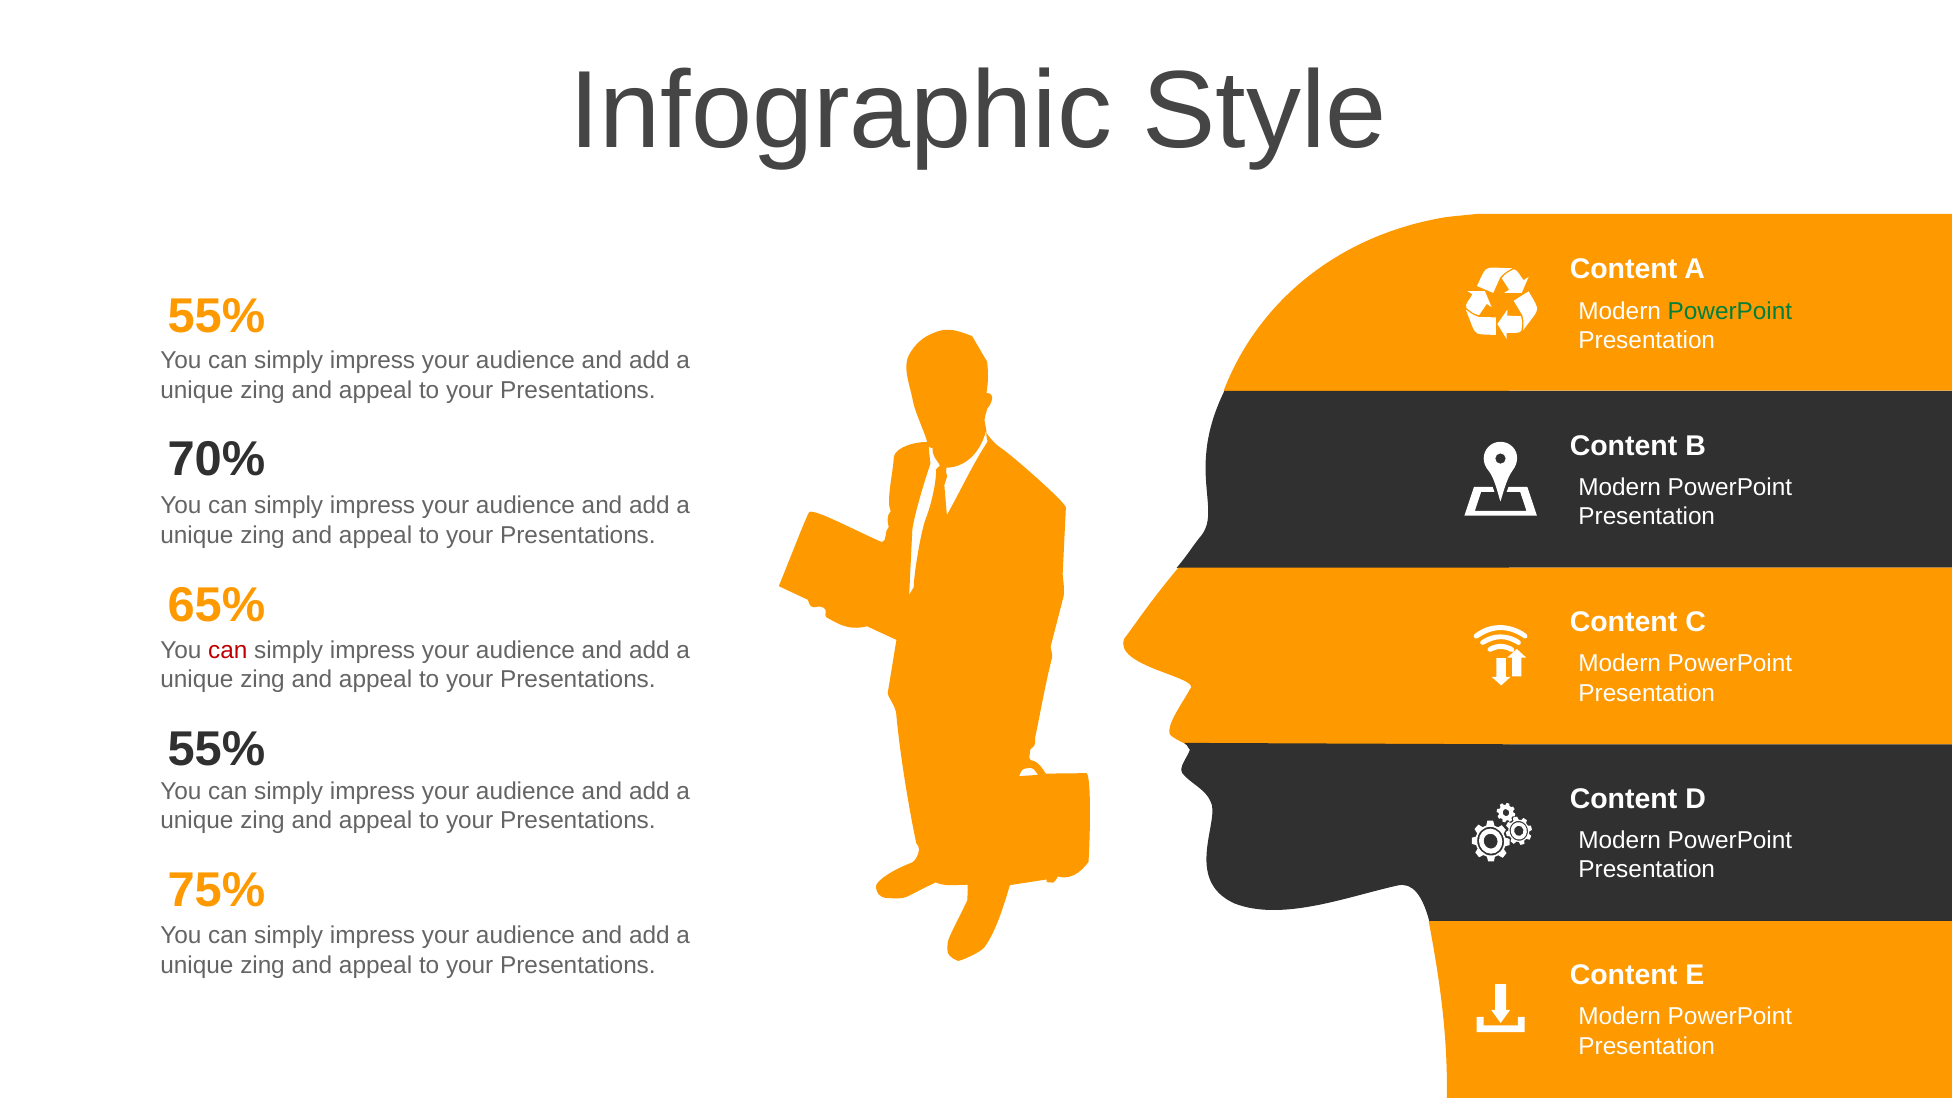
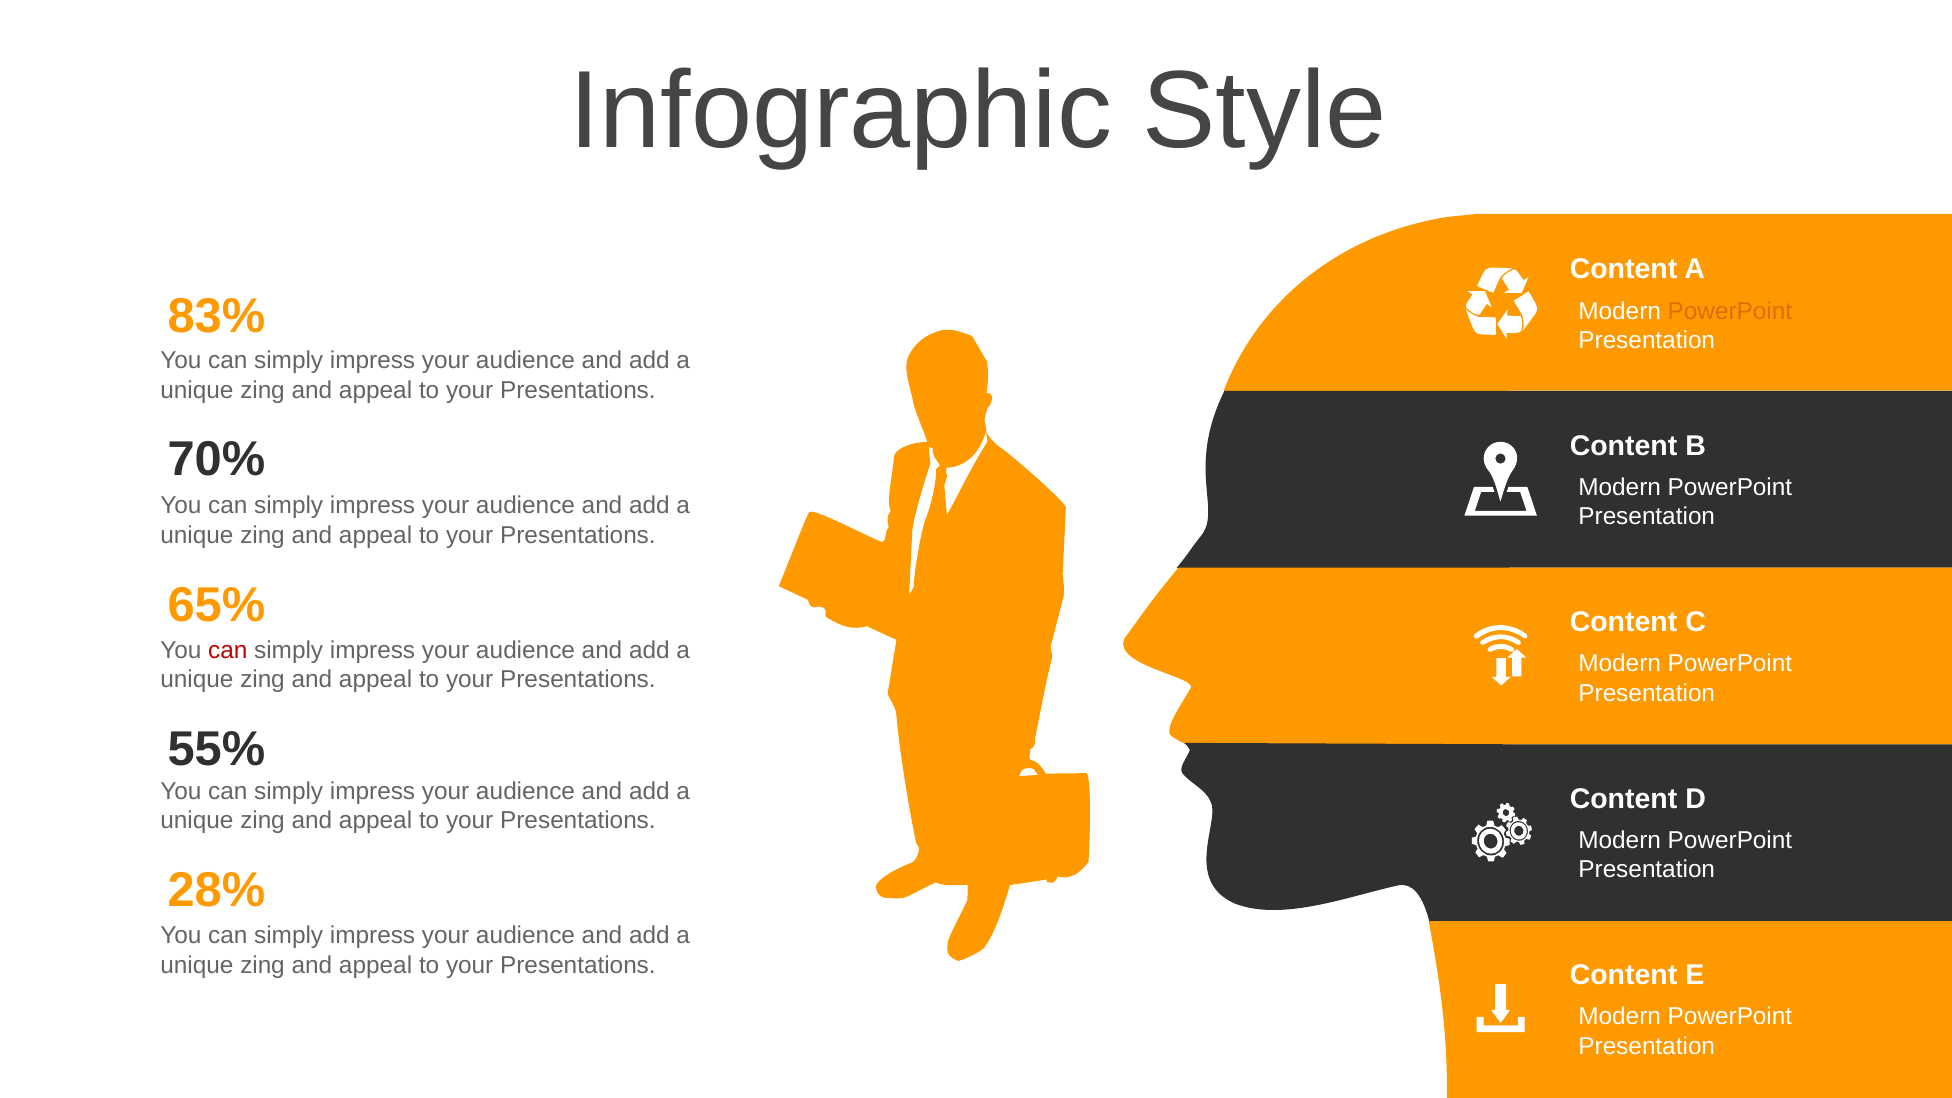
55%: 55% -> 83% (216, 316)
PowerPoint colour: green -> orange (1730, 311)
75%: 75% -> 28% (216, 891)
